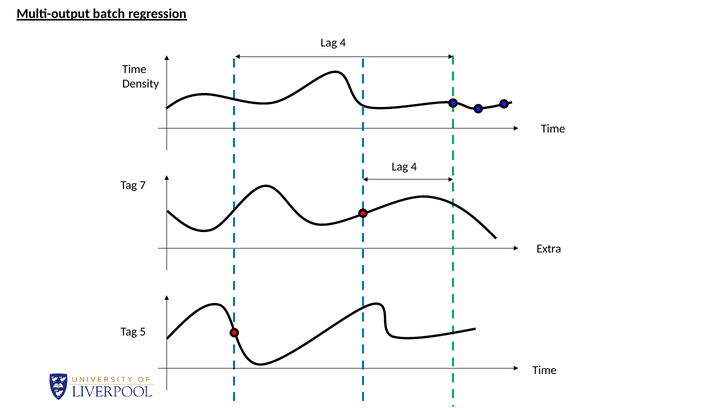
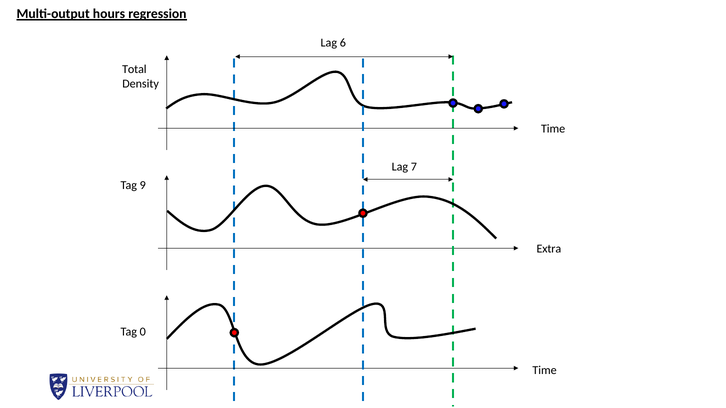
batch: batch -> hours (109, 14)
4: 4 -> 6 (343, 43)
Time: Time -> Total (134, 69)
4: 4 -> 7 (414, 167)
7: 7 -> 9 (143, 185)
5: 5 -> 0 (143, 332)
